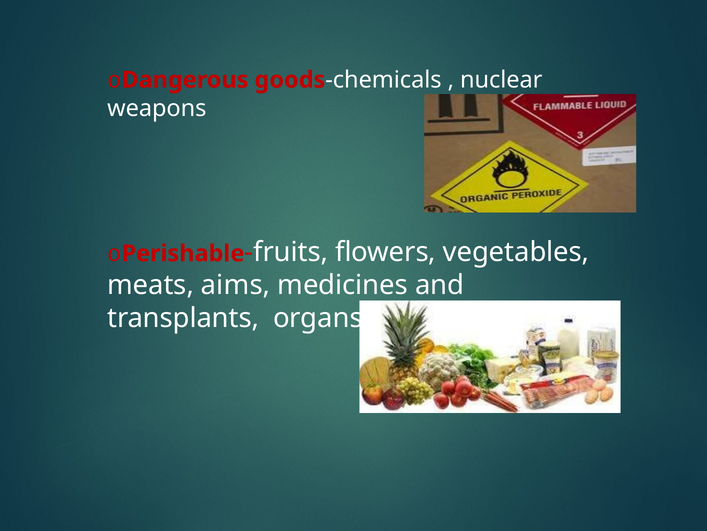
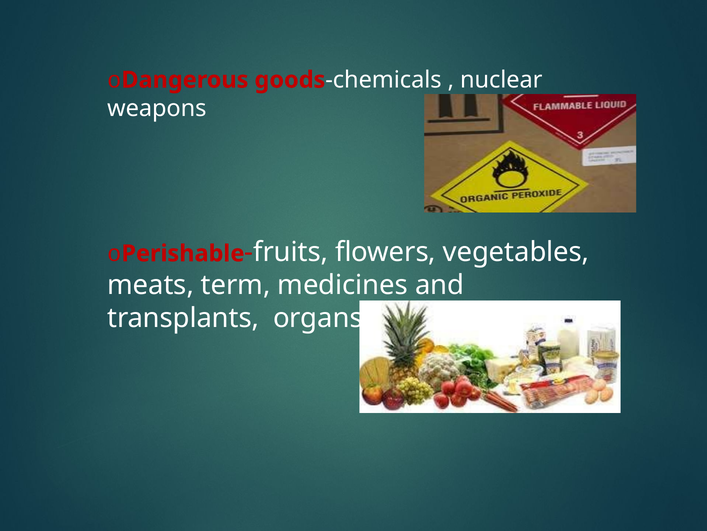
aims: aims -> term (236, 285)
